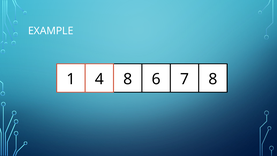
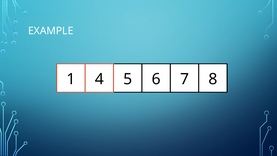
1 8: 8 -> 5 (128, 79)
